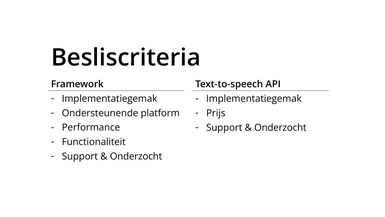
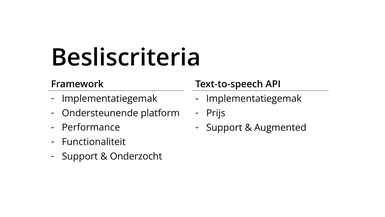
Onderzocht: Onderzocht -> Augmented (280, 127)
